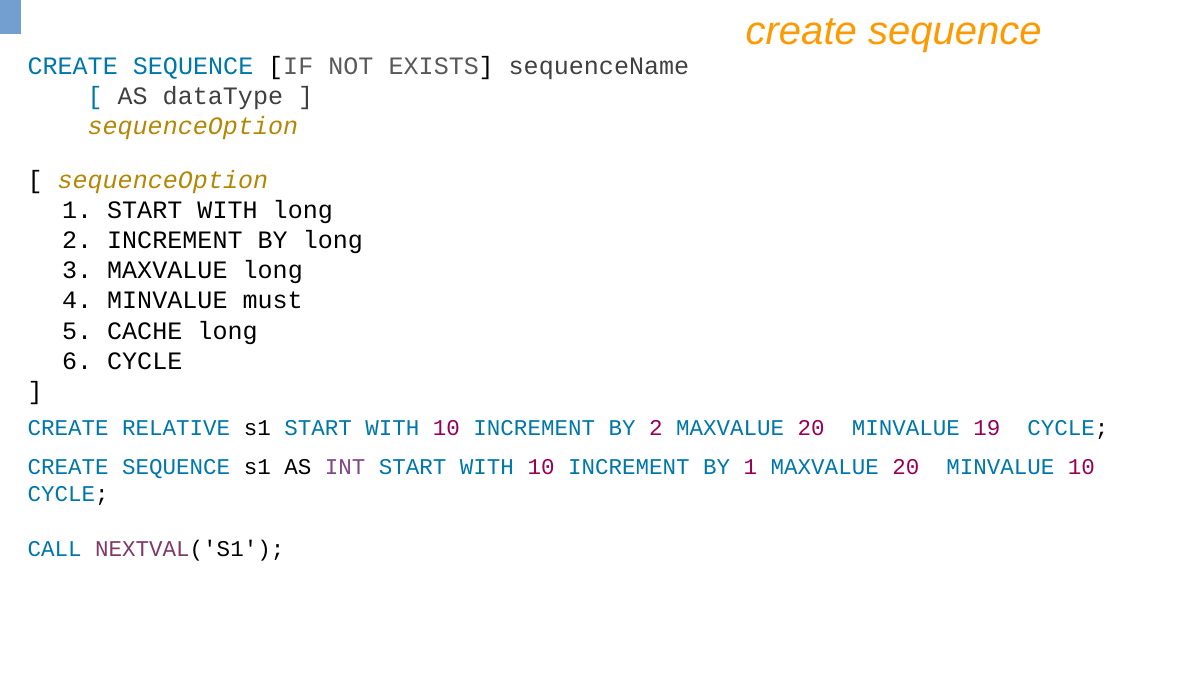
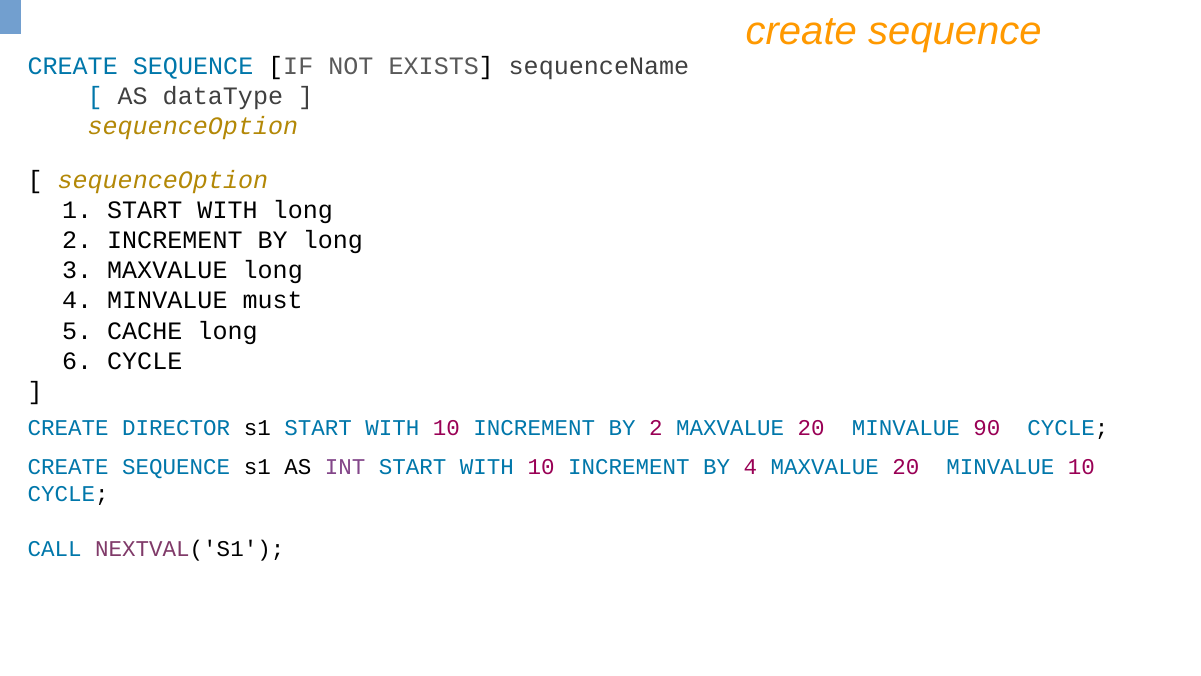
RELATIVE: RELATIVE -> DIRECTOR (176, 428)
19: 19 -> 90 (987, 428)
BY 1: 1 -> 4 (750, 467)
